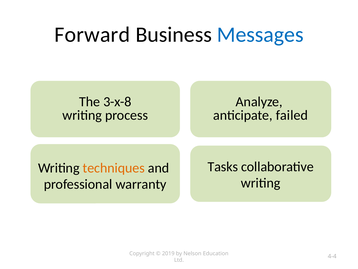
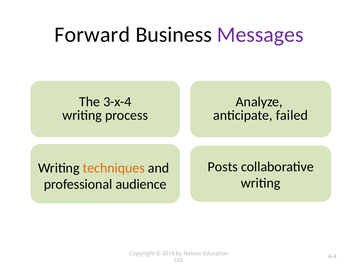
Messages colour: blue -> purple (260, 35)
3-x-8: 3-x-8 -> 3-x-4 (117, 102)
Tasks: Tasks -> Posts (223, 166)
warranty: warranty -> audience (141, 184)
